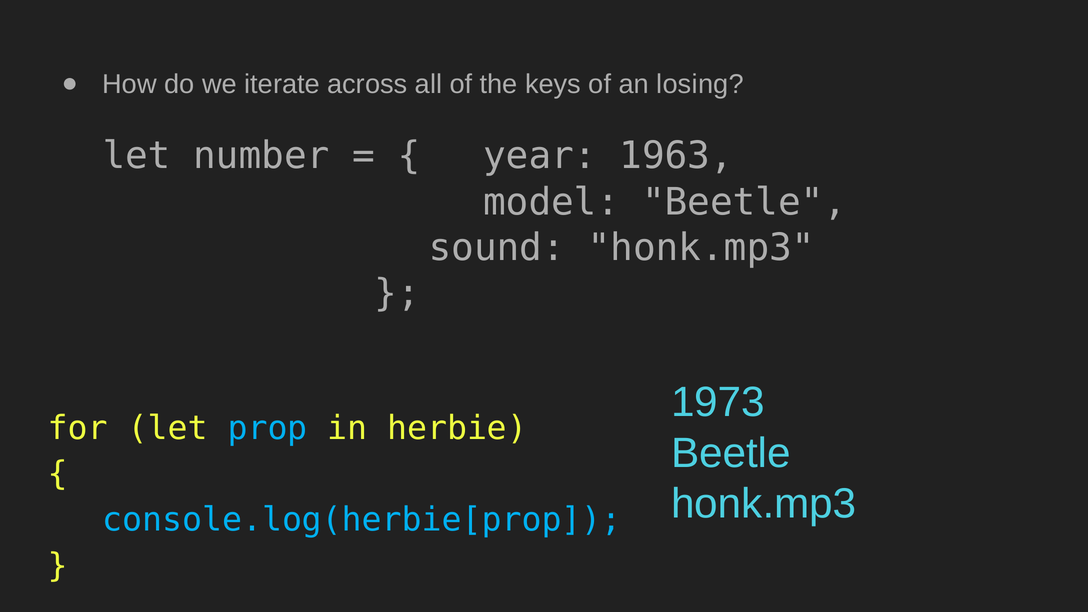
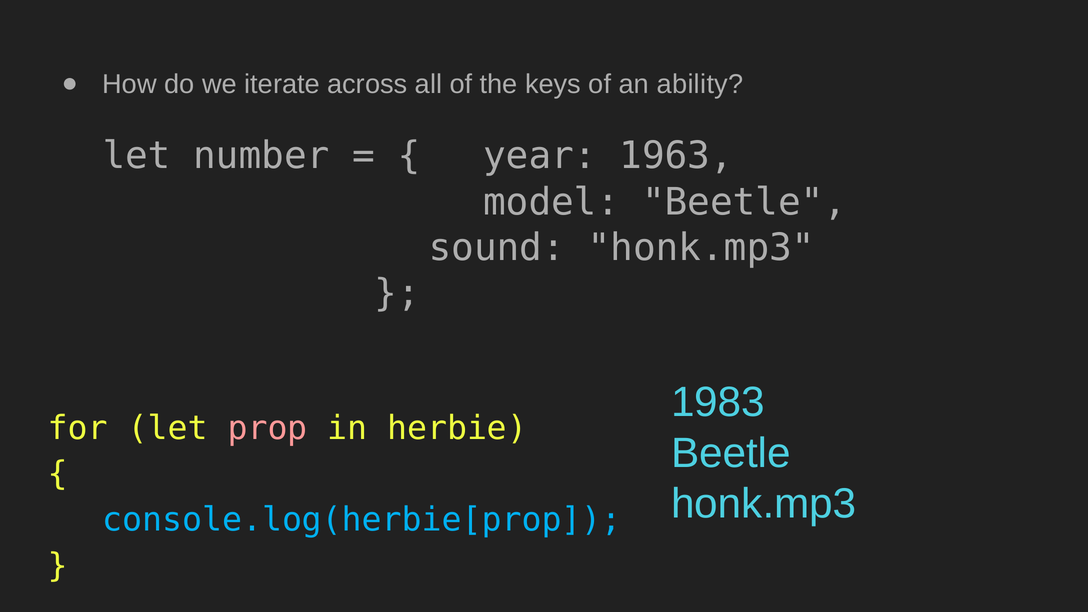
losing: losing -> ability (700, 84)
1973: 1973 -> 1983 (718, 402)
prop colour: light blue -> pink (268, 428)
